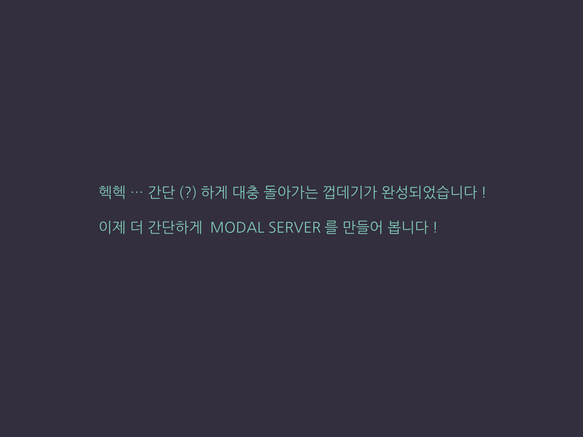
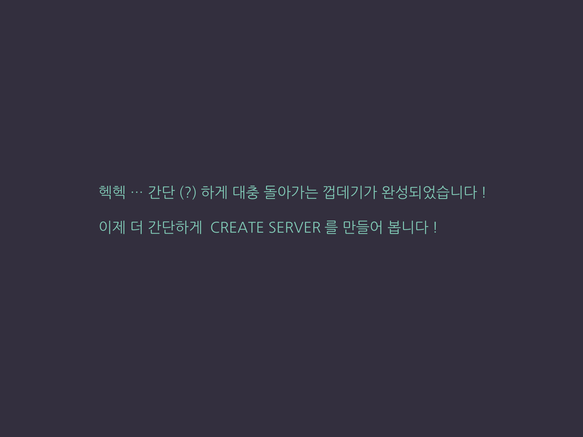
MODAL: MODAL -> CREATE (237, 228)
